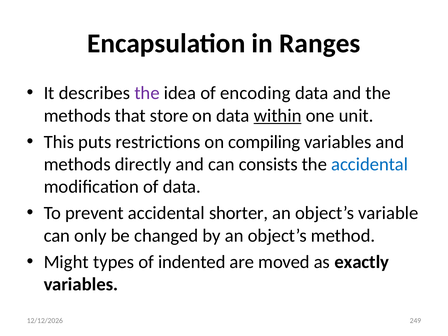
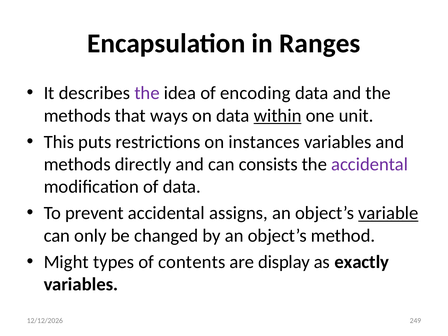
store: store -> ways (169, 116)
compiling: compiling -> instances (264, 142)
accidental colour: blue -> purple (370, 164)
shorter: shorter -> assigns (239, 213)
variable underline: none -> present (388, 213)
indented: indented -> contents (192, 262)
moved: moved -> display (284, 262)
